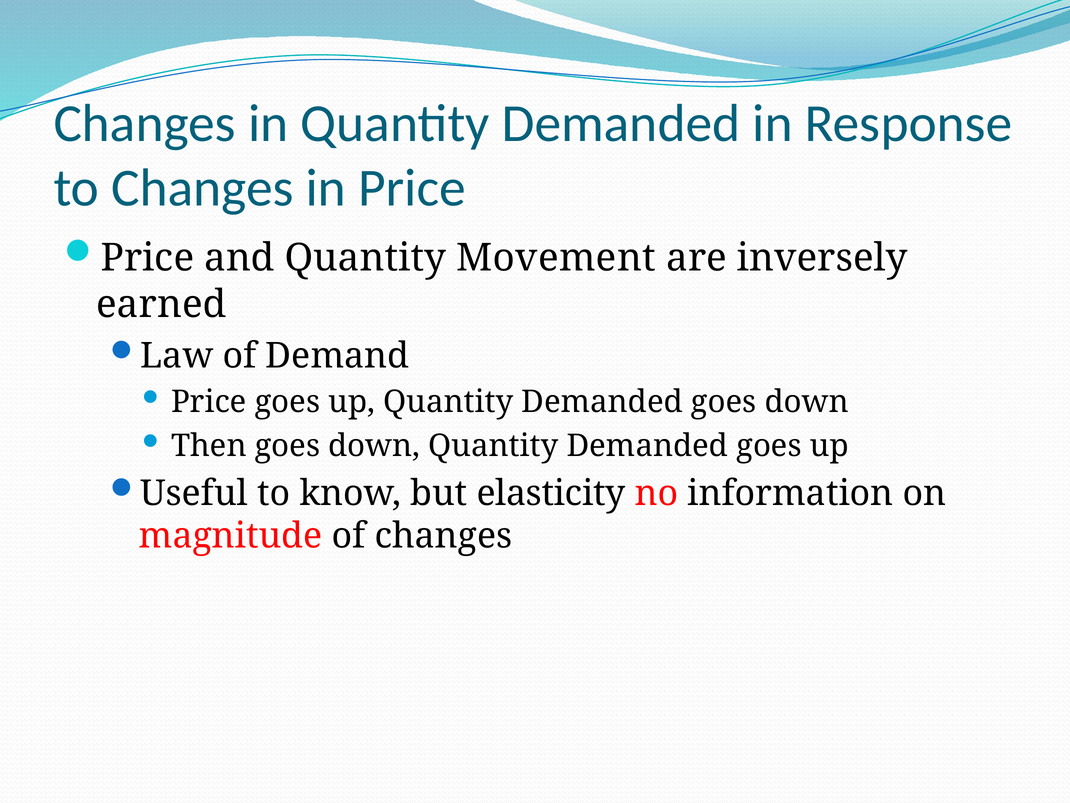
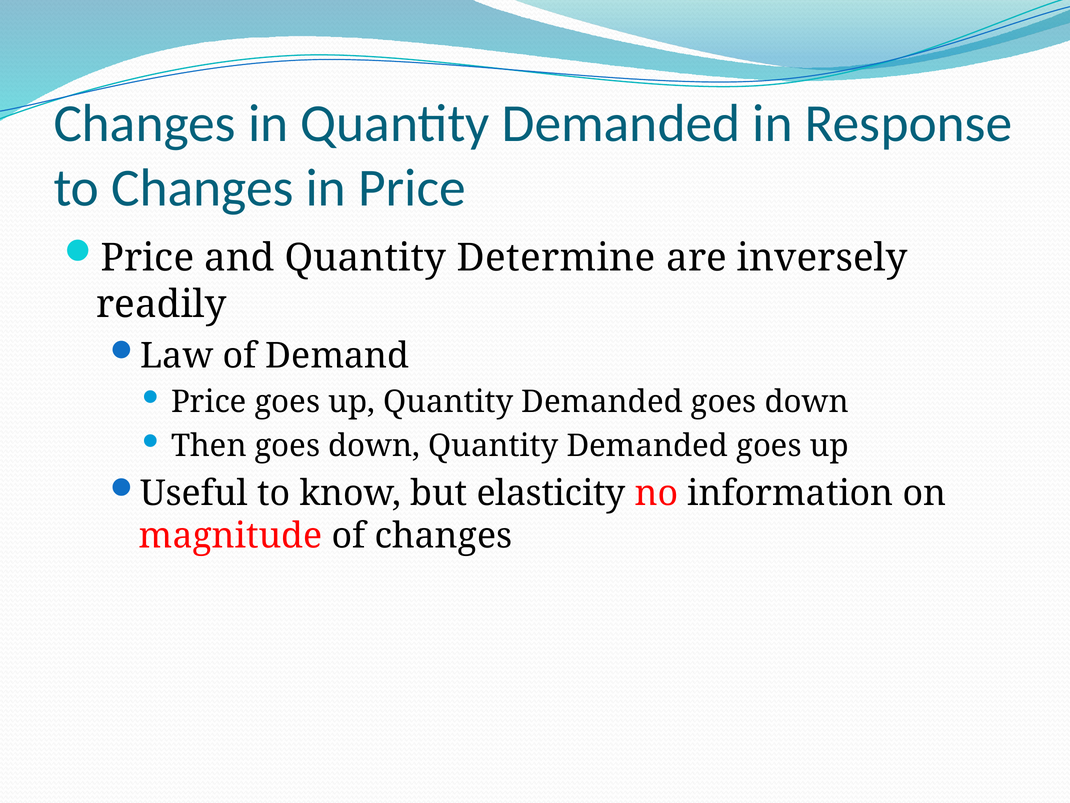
Movement: Movement -> Determine (556, 258)
earned: earned -> readily (161, 304)
